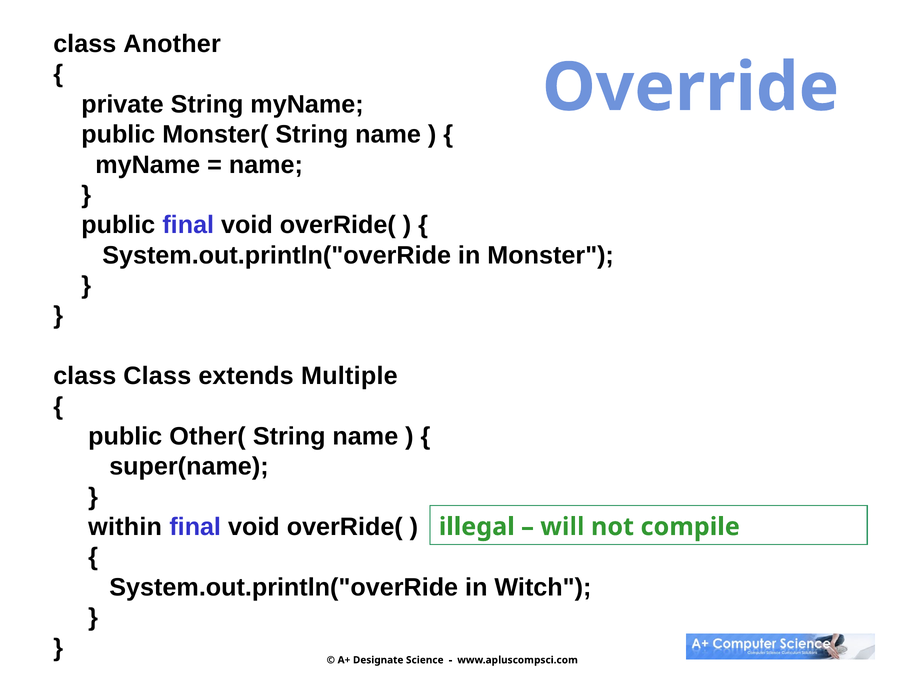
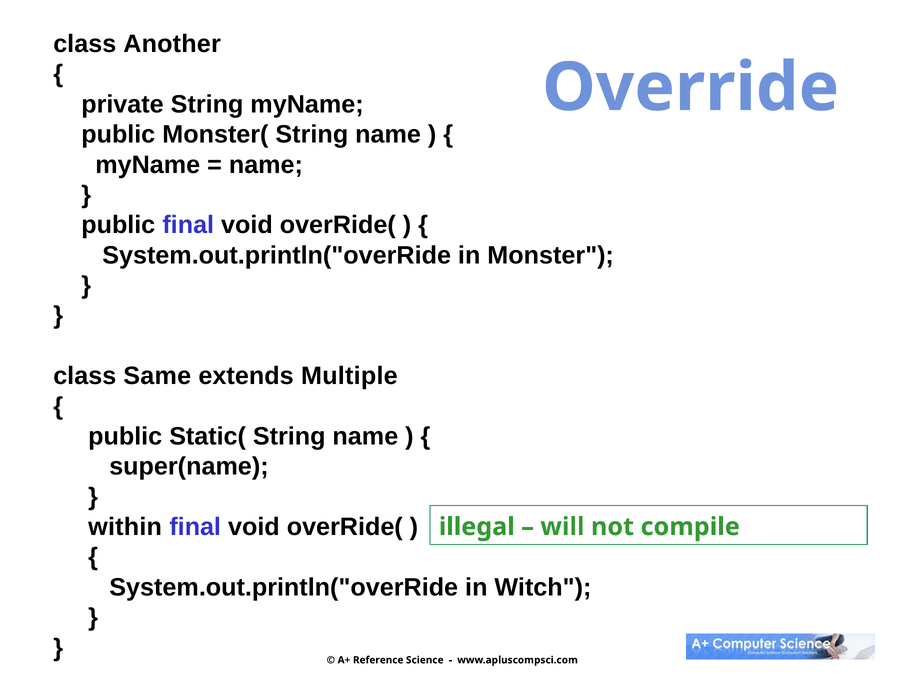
class Class: Class -> Same (157, 376)
Other(: Other( -> Static( (208, 436)
Designate: Designate -> Reference (378, 660)
